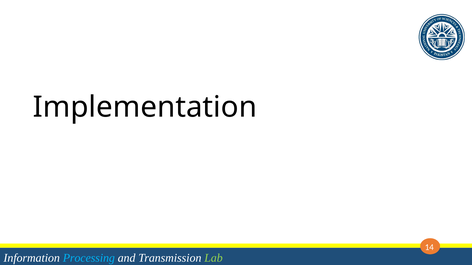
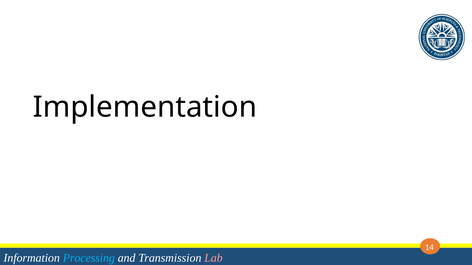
Lab colour: light green -> pink (214, 258)
